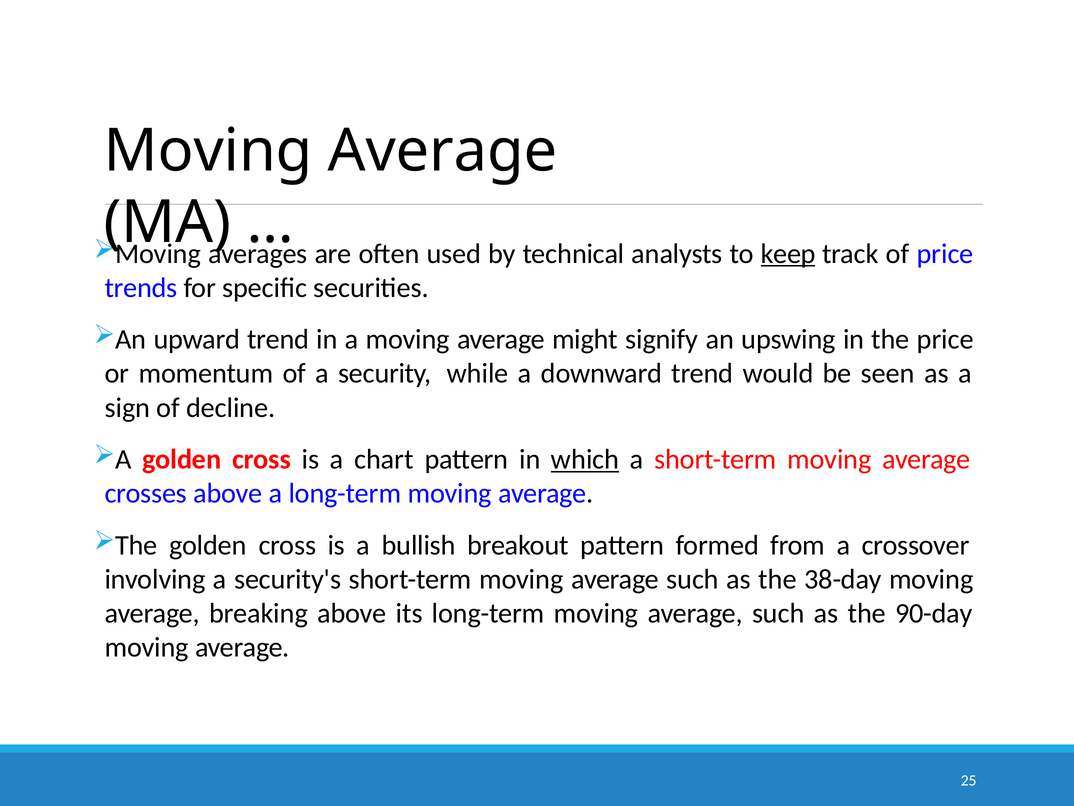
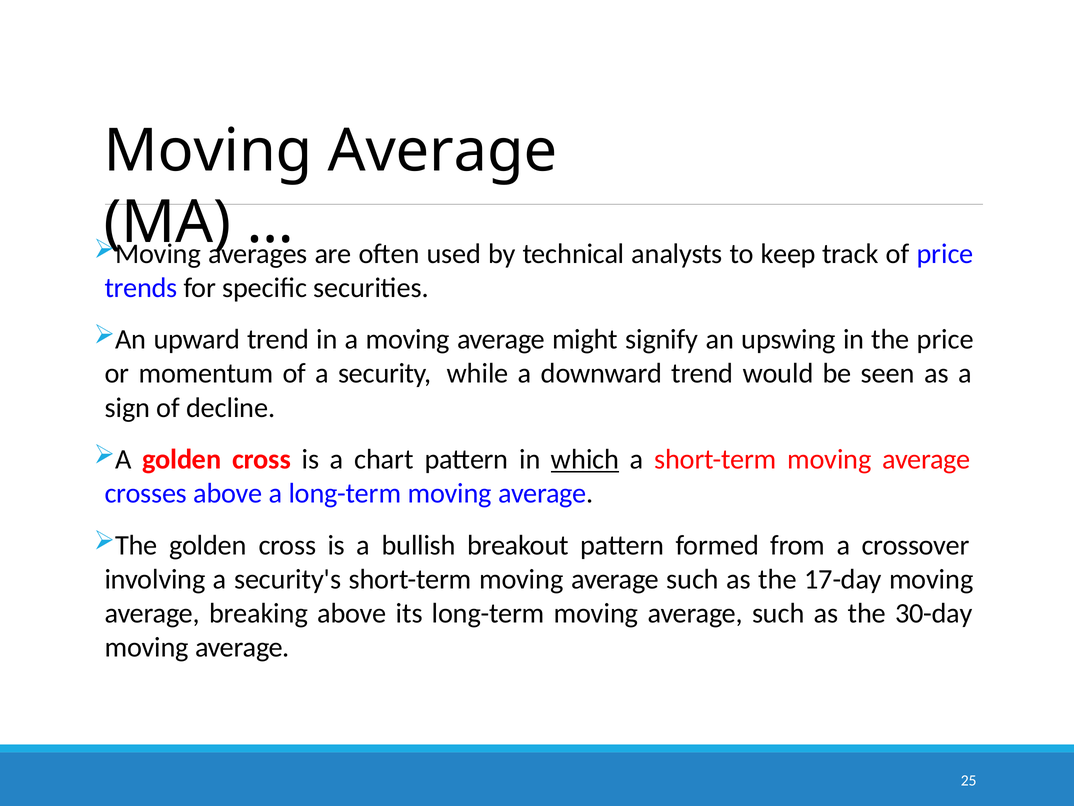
keep underline: present -> none (788, 254)
38-day: 38-day -> 17-day (843, 579)
90-day: 90-day -> 30-day (934, 613)
